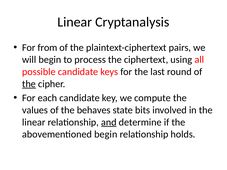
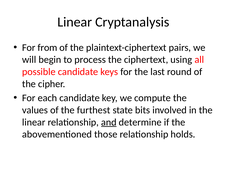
the underline: present -> none (29, 84)
behaves: behaves -> furthest (94, 110)
abovementioned begin: begin -> those (106, 134)
